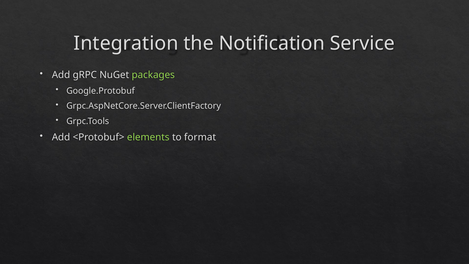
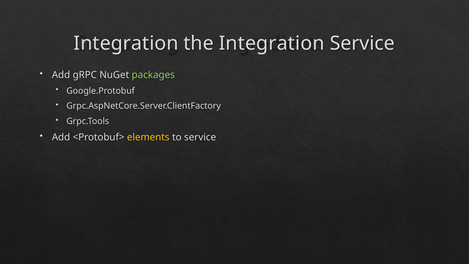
the Notification: Notification -> Integration (272, 43)
elements colour: light green -> yellow (148, 137)
to format: format -> service (200, 137)
